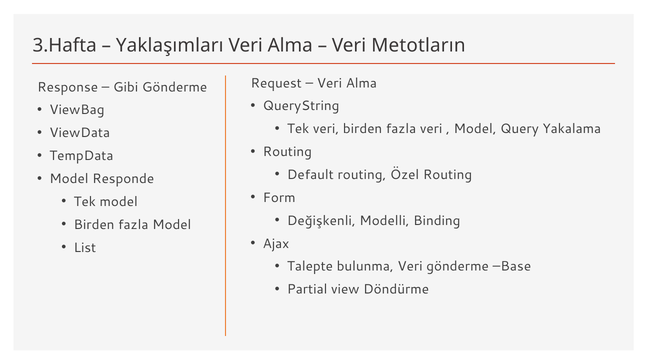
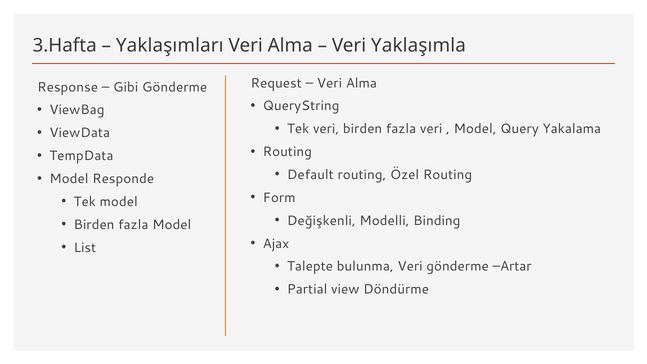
Metotların: Metotların -> Yaklaşımla (418, 45)
Base: Base -> Artar (512, 266)
